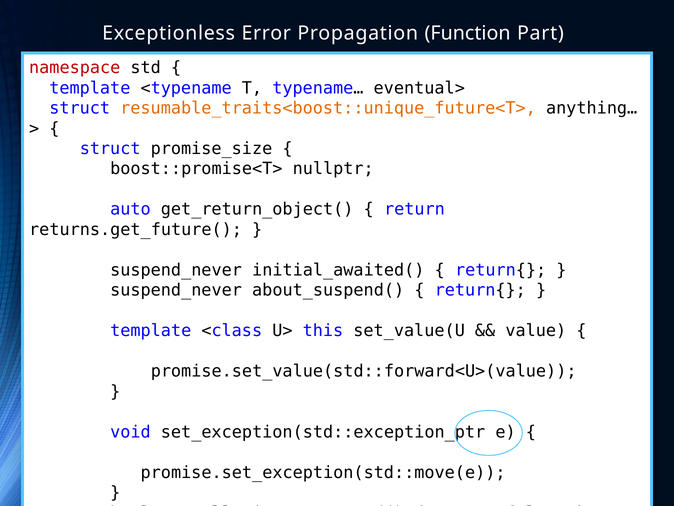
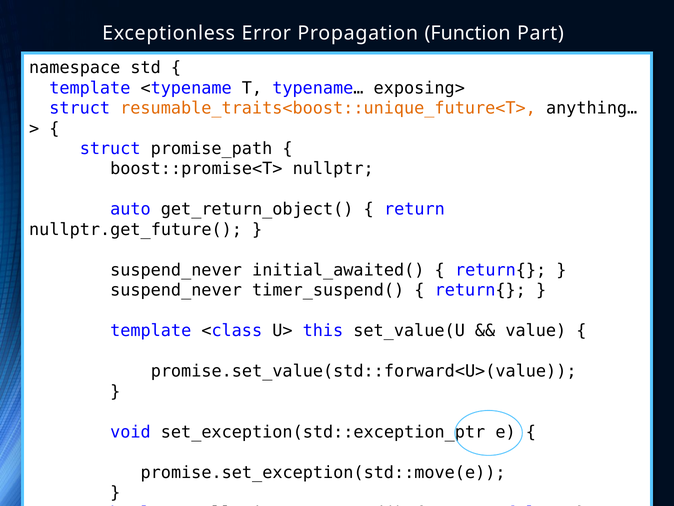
namespace colour: red -> black (75, 68)
eventual>: eventual> -> exposing> (419, 88)
promise_size: promise_size -> promise_path (211, 149)
returns.get_future(: returns.get_future( -> nullptr.get_future( (136, 229)
about_suspend(: about_suspend( -> timer_suspend( (328, 290)
